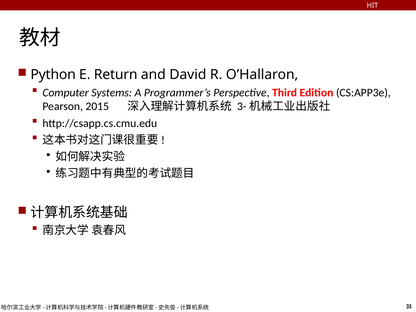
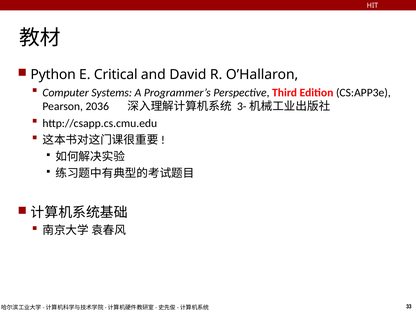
Return: Return -> Critical (116, 75)
2015: 2015 -> 2036 (97, 106)
